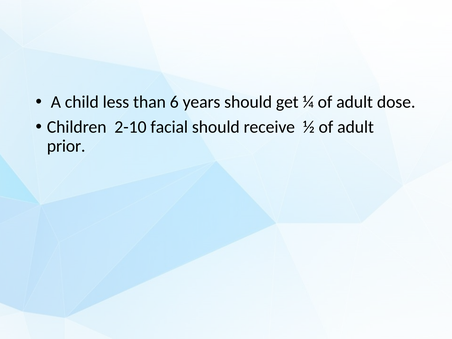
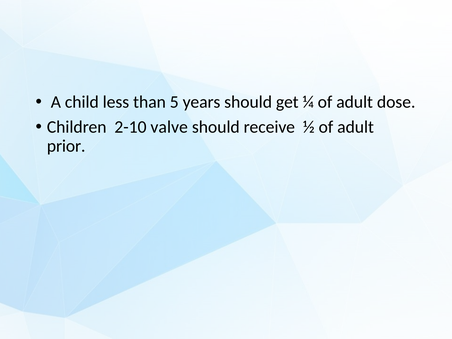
6: 6 -> 5 (174, 102)
facial: facial -> valve (169, 127)
